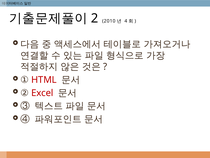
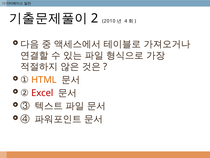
HTML colour: red -> orange (44, 80)
